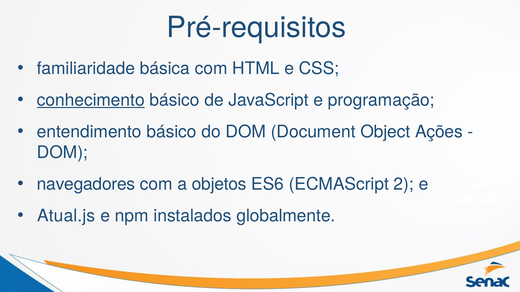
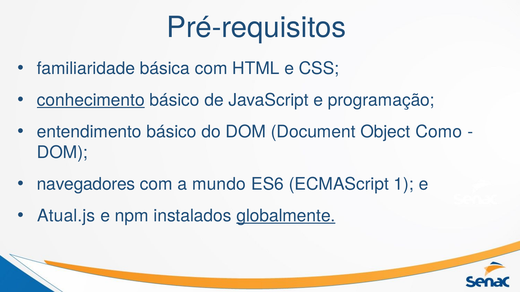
Ações: Ações -> Como (439, 132)
objetos: objetos -> mundo (219, 184)
2: 2 -> 1 (404, 184)
globalmente underline: none -> present (286, 216)
